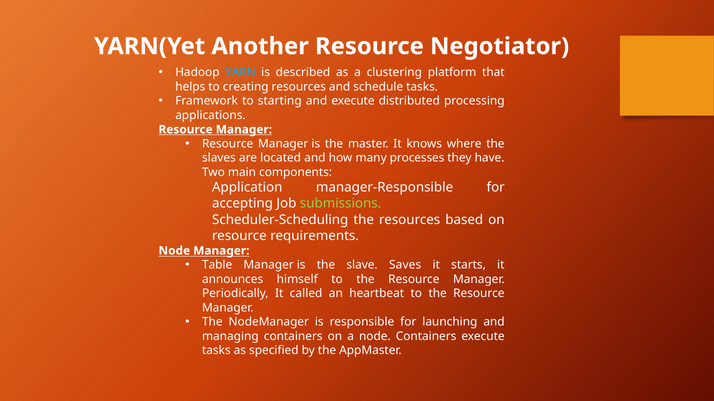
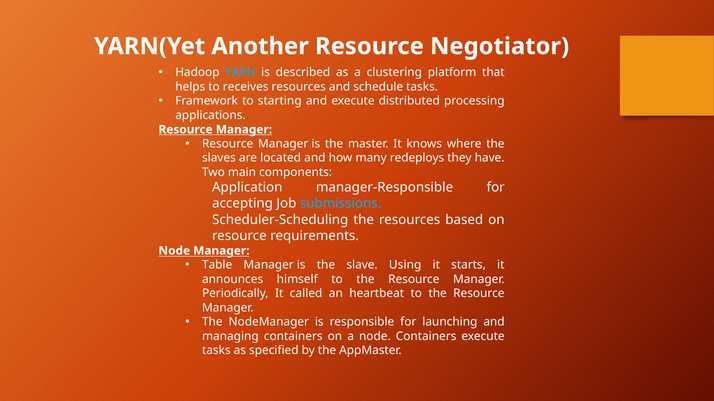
creating: creating -> receives (246, 87)
processes: processes -> redeploys (417, 158)
submissions colour: light green -> light blue (341, 204)
Saves: Saves -> Using (405, 265)
